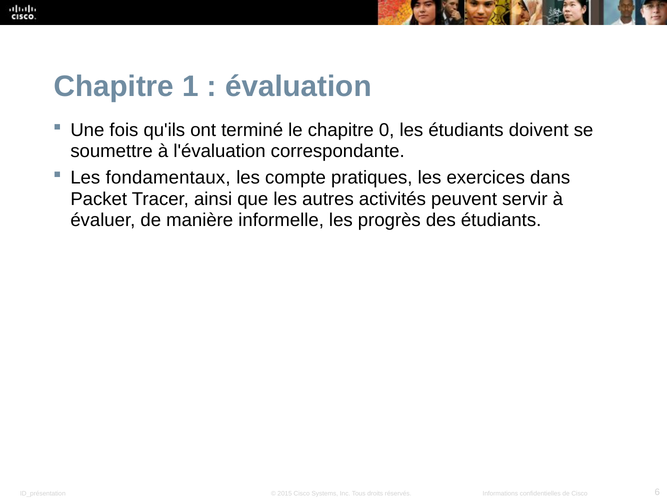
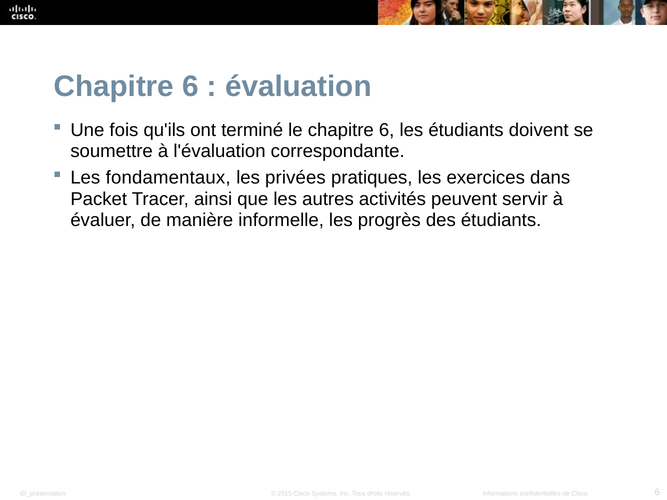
1: 1 -> 6 (191, 86)
le chapitre 0: 0 -> 6 (387, 130)
compte: compte -> privées (295, 178)
